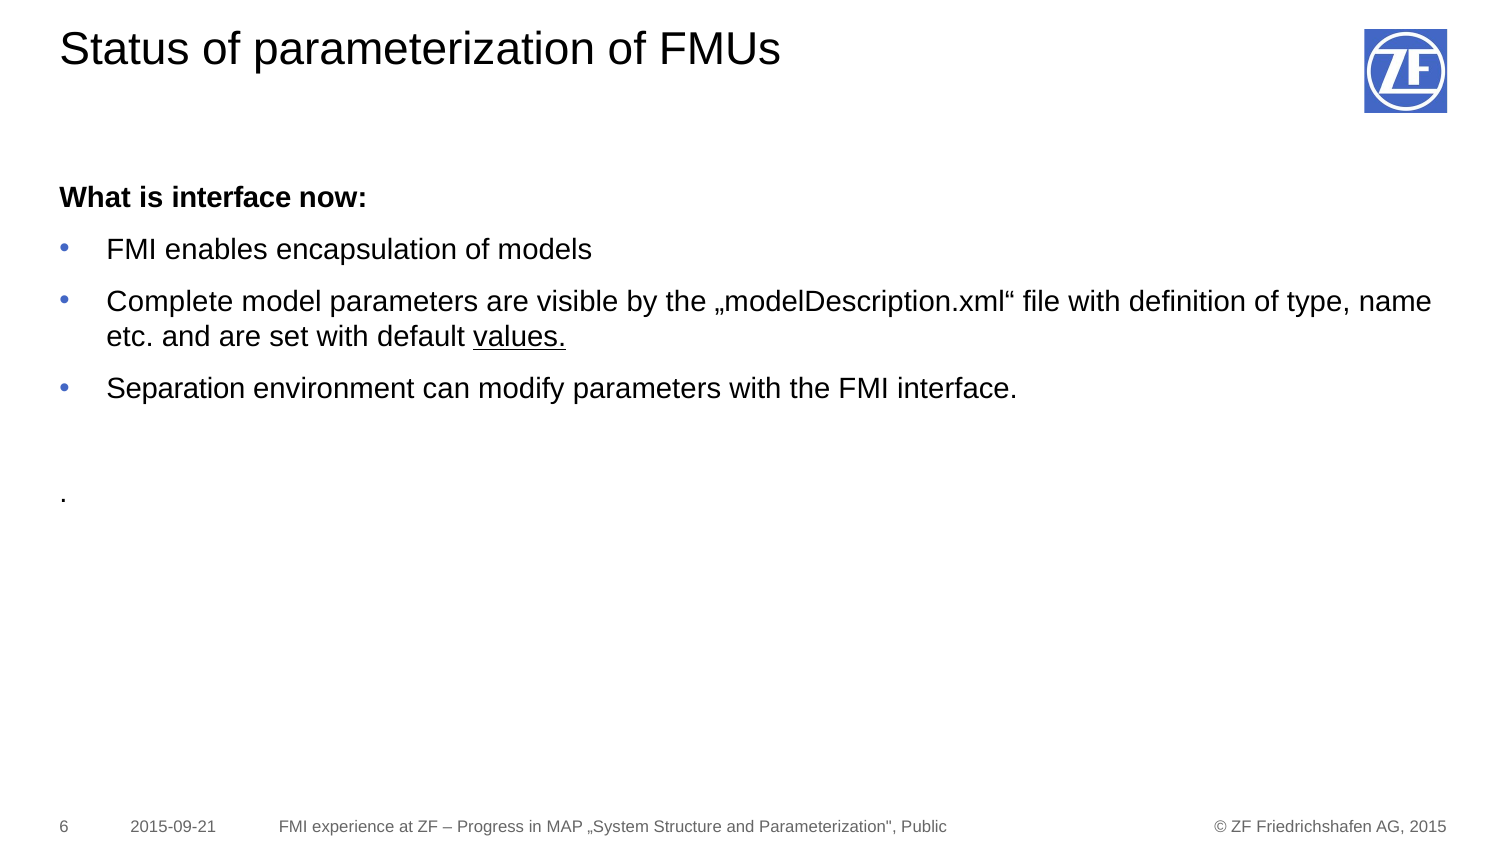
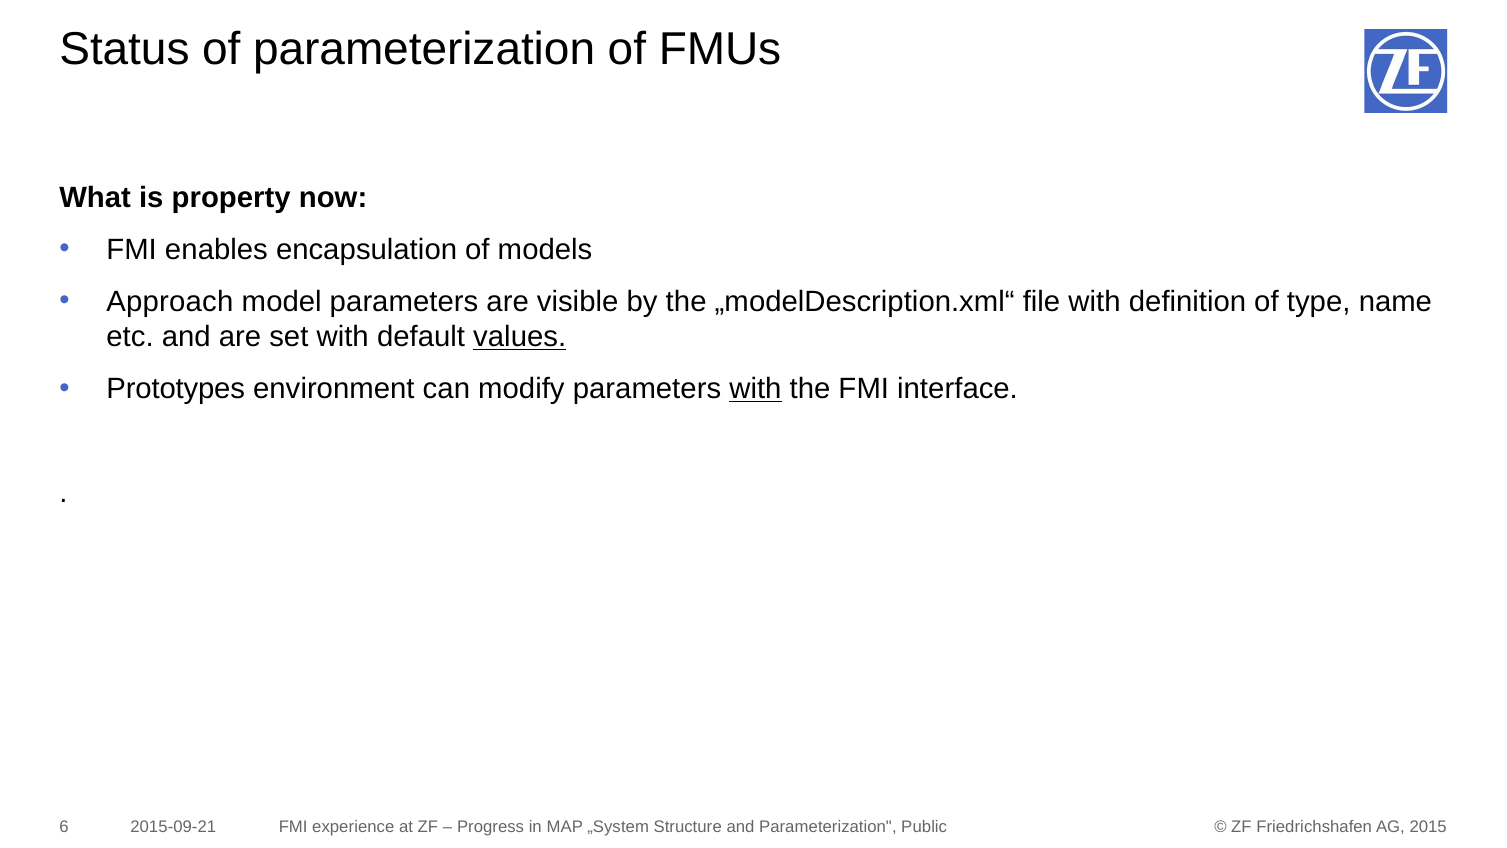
is interface: interface -> property (231, 198)
Complete: Complete -> Approach (170, 302)
Separation: Separation -> Prototypes (176, 389)
with underline: none -> present (755, 389)
